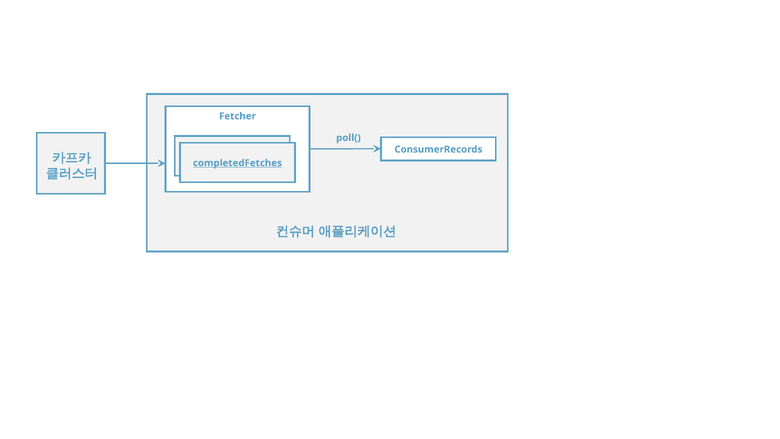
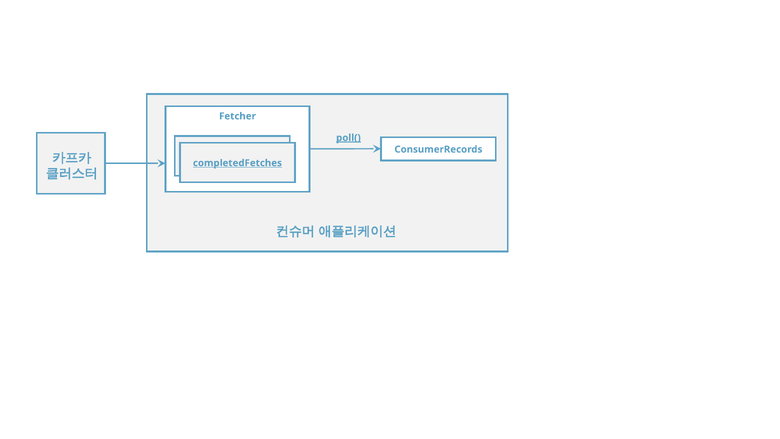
poll( underline: none -> present (348, 138)
